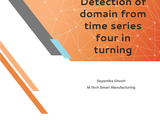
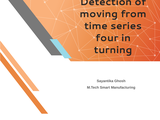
domain: domain -> moving (99, 14)
